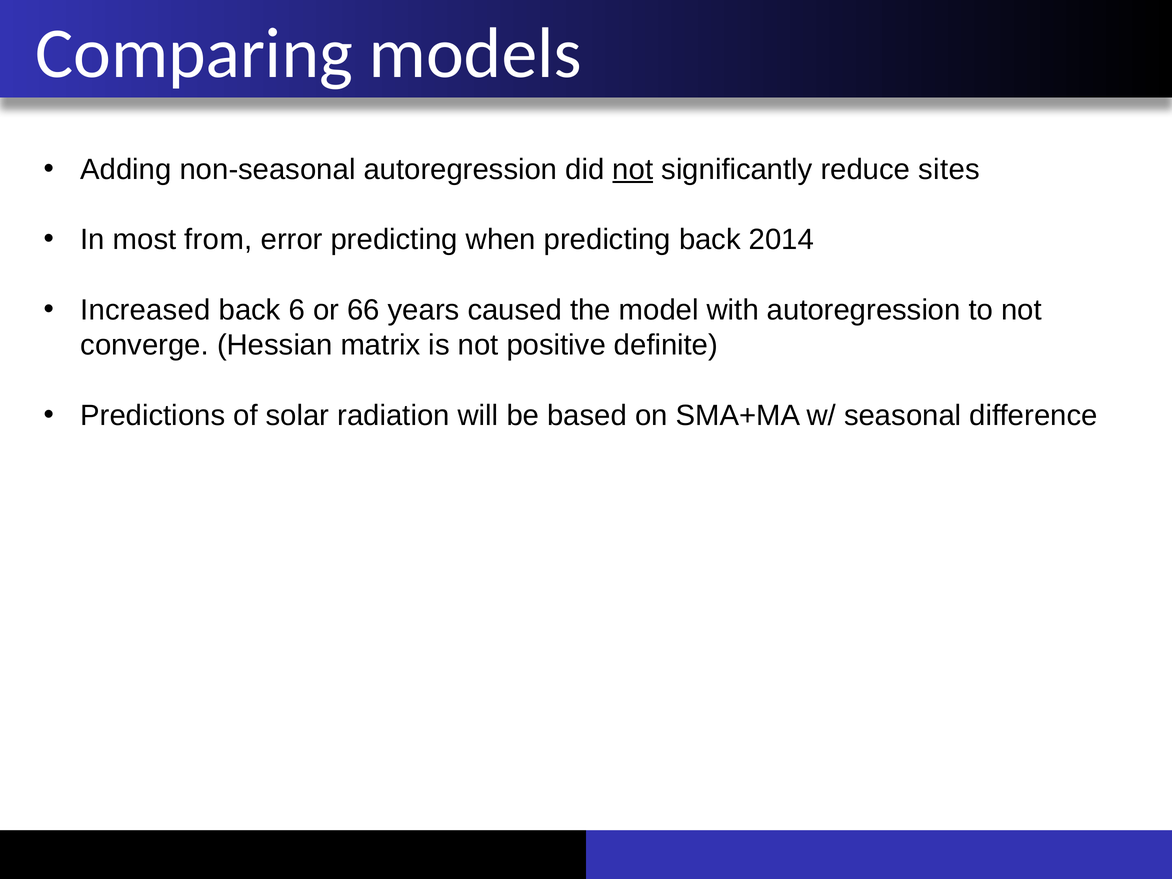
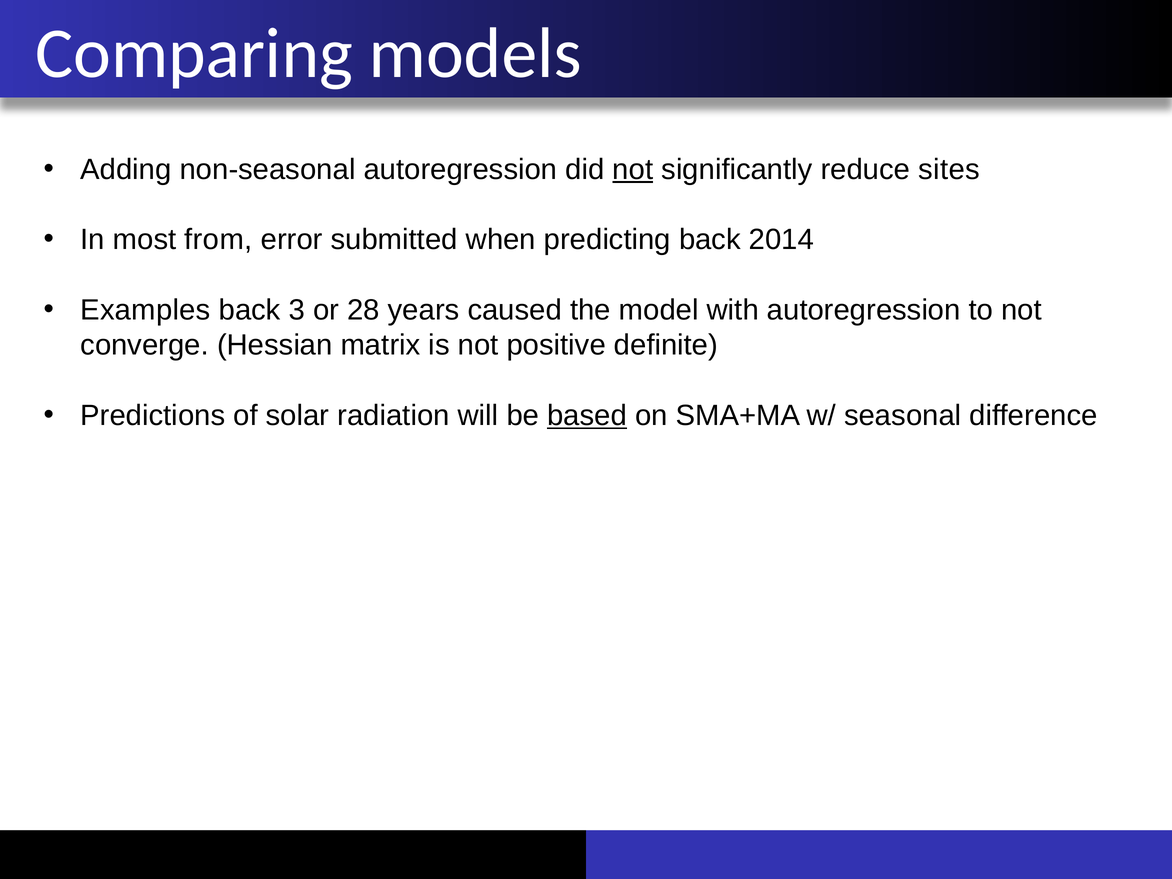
error predicting: predicting -> submitted (394, 240)
Increased: Increased -> Examples (145, 310)
6: 6 -> 3 (297, 310)
66: 66 -> 28 (363, 310)
based underline: none -> present (587, 416)
